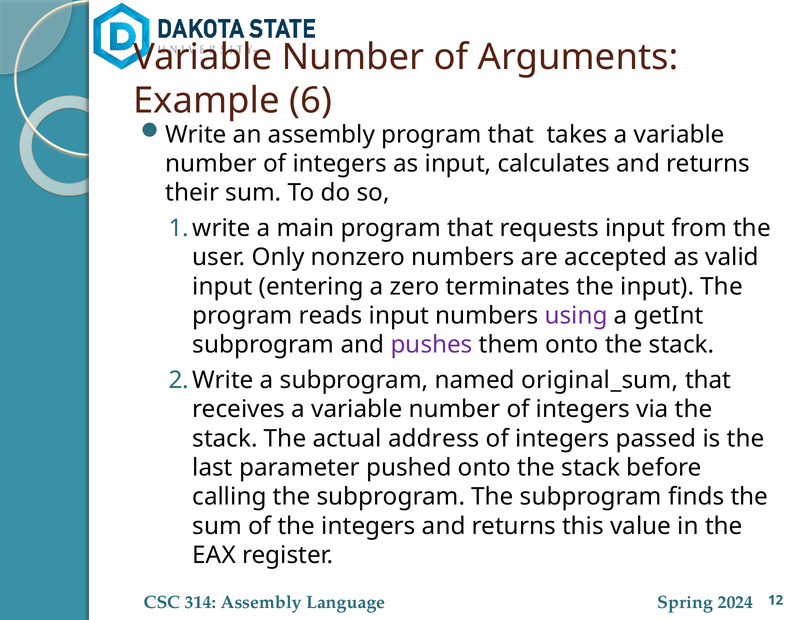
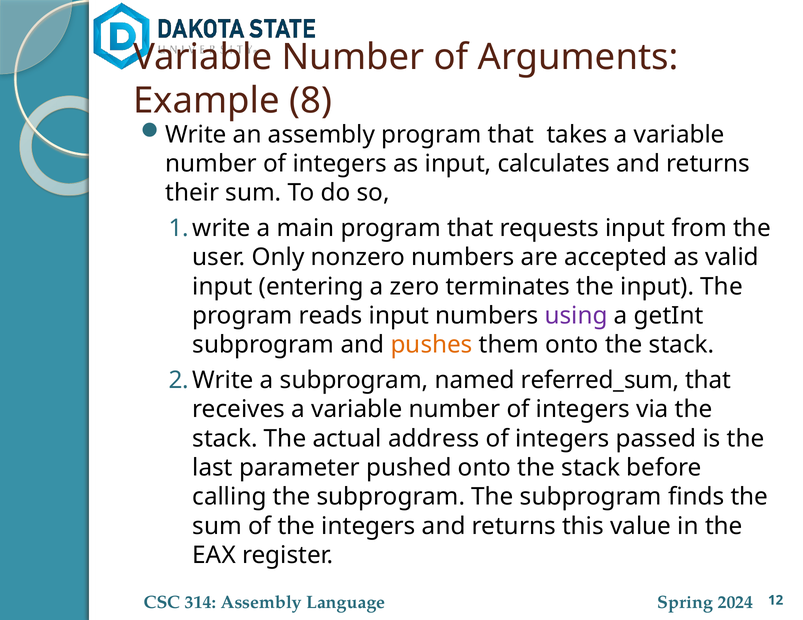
6: 6 -> 8 (311, 101)
pushes colour: purple -> orange (432, 345)
original_sum: original_sum -> referred_sum (600, 381)
